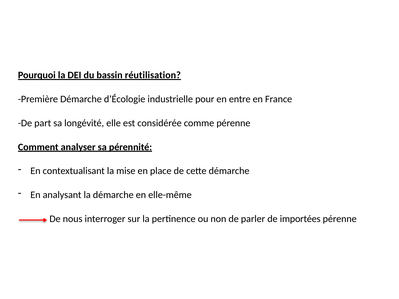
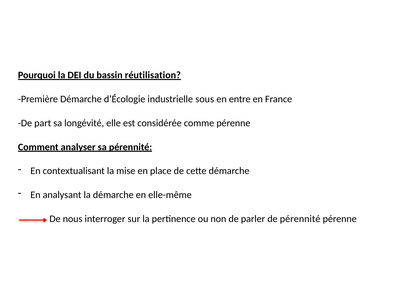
pour: pour -> sous (205, 99)
de importées: importées -> pérennité (300, 219)
